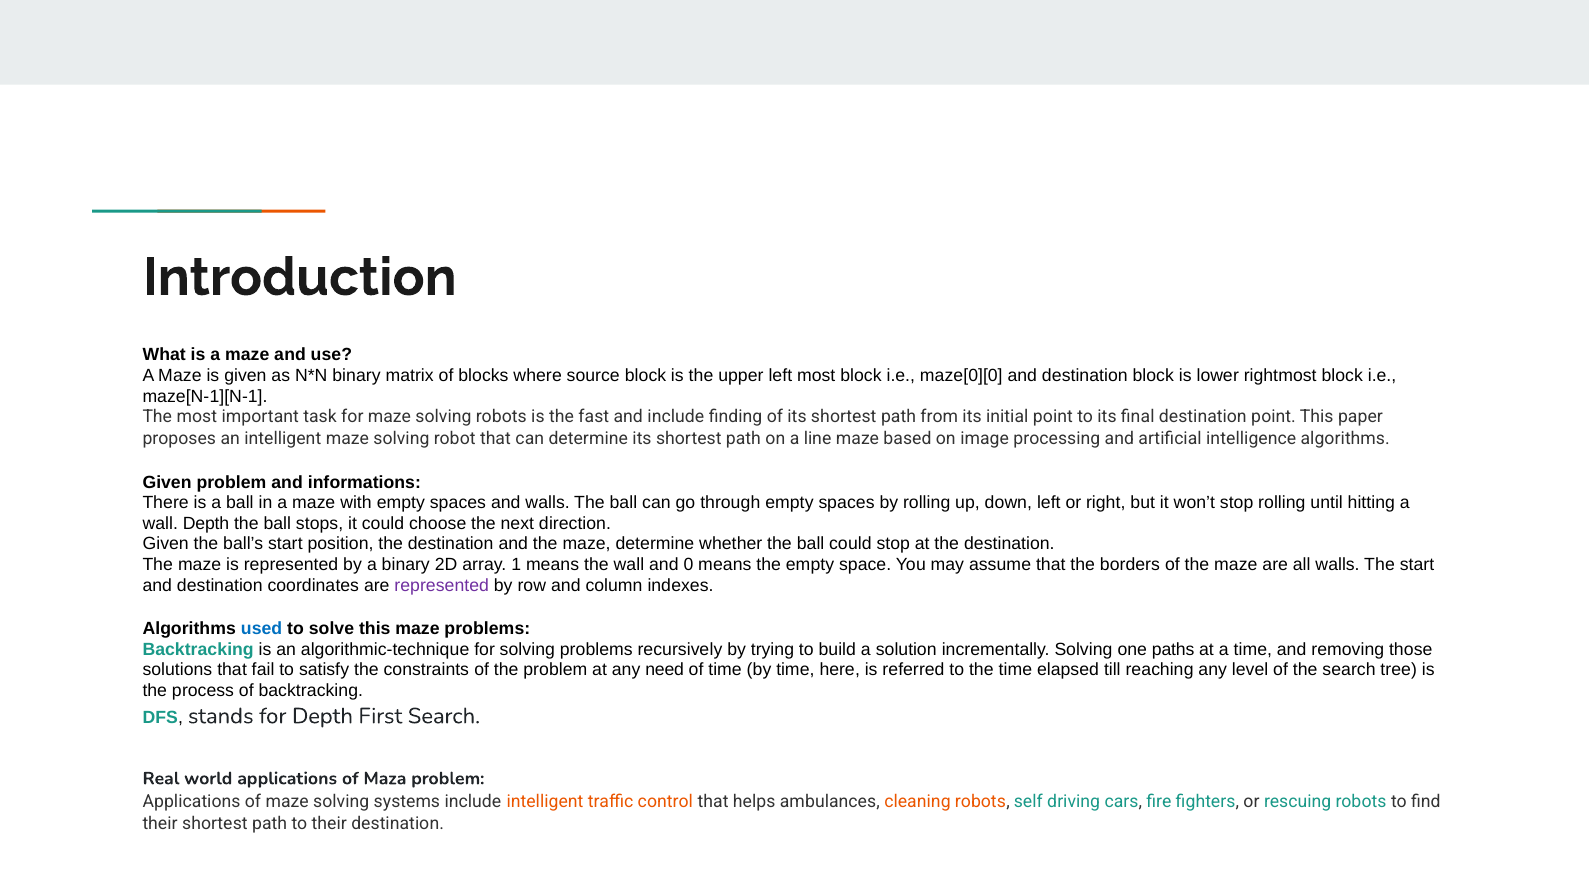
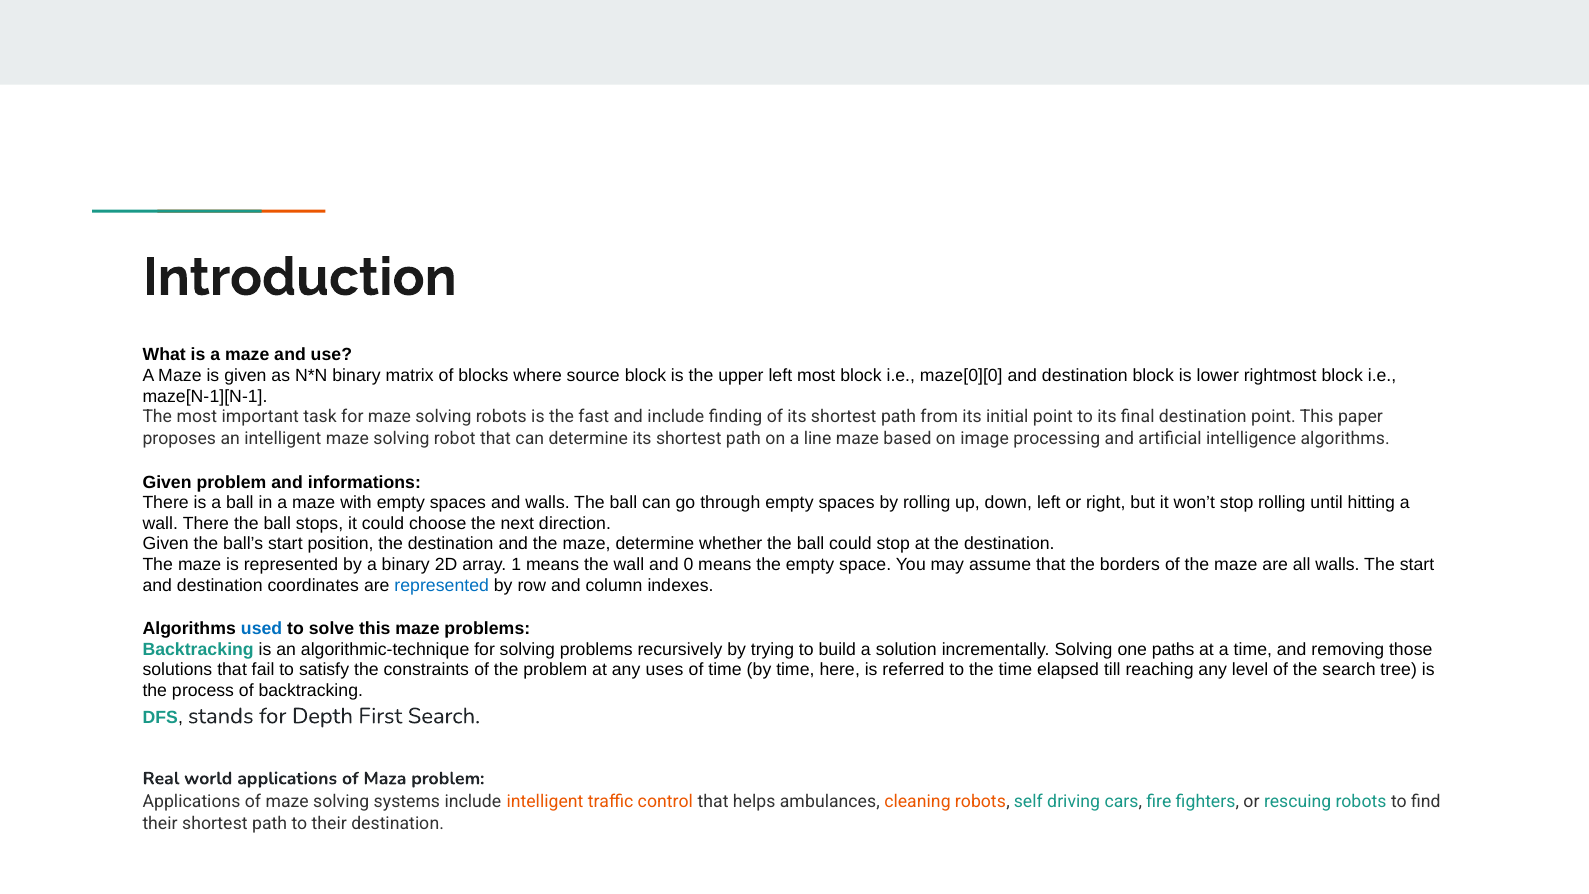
wall Depth: Depth -> There (206, 523)
represented colour: purple -> blue (442, 585)
need: need -> uses (664, 670)
